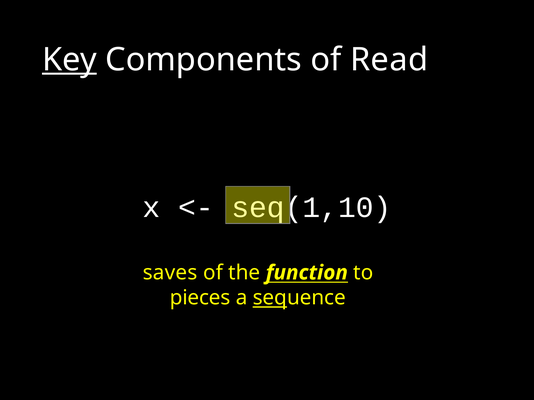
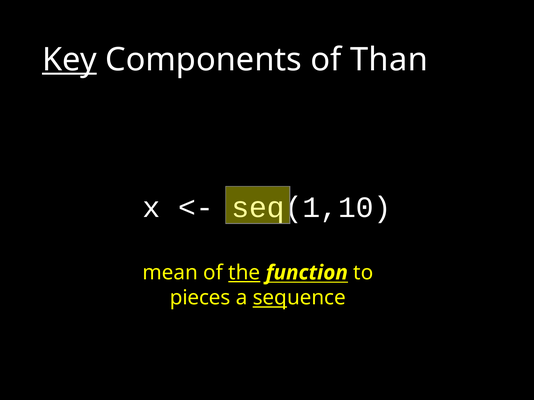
Read: Read -> Than (389, 60)
saves: saves -> mean (170, 273)
the underline: none -> present (244, 273)
